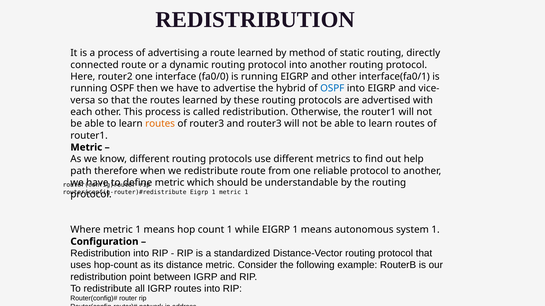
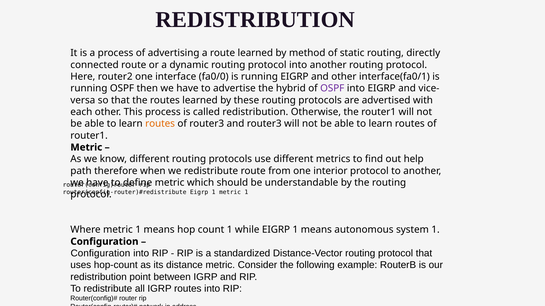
OSPF colour: blue -> purple (332, 89)
reliable: reliable -> interior (330, 171)
Redistribution: Redistribution -> Configuration (100, 254)
